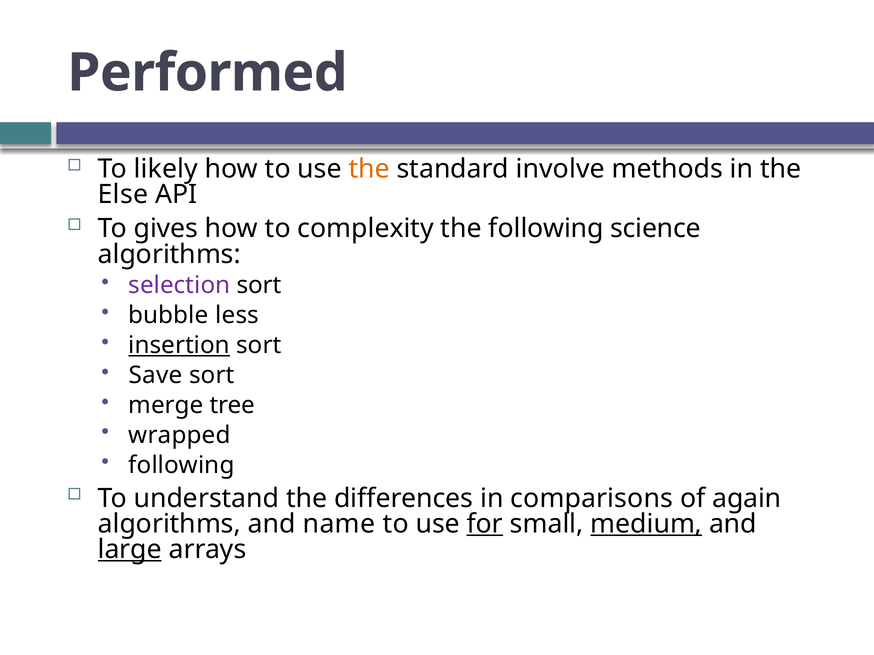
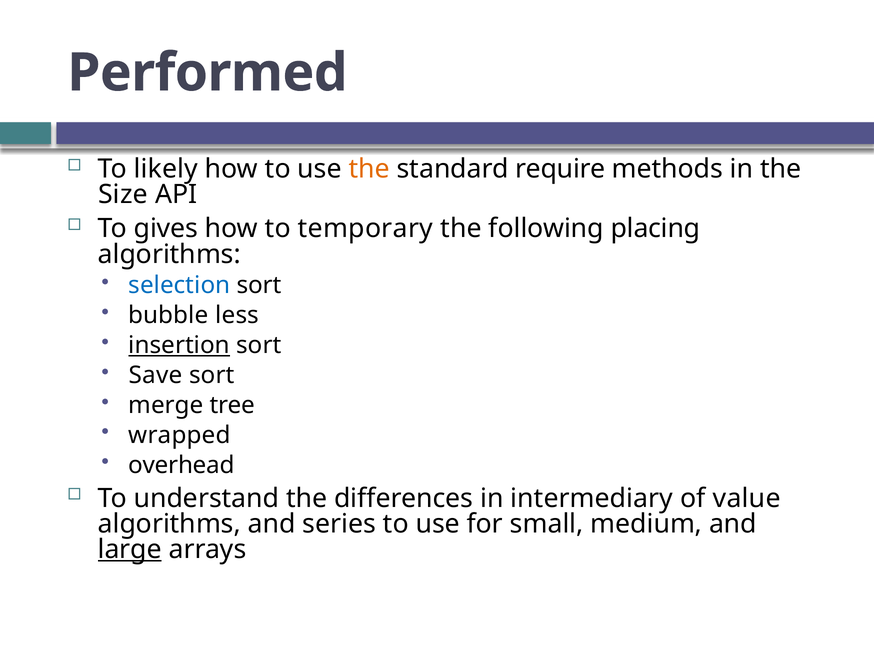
involve: involve -> require (560, 169)
Else: Else -> Size (123, 195)
complexity: complexity -> temporary (365, 229)
science: science -> placing (655, 229)
selection colour: purple -> blue (179, 286)
following: following -> overhead (182, 466)
comparisons: comparisons -> intermediary (592, 499)
again: again -> value (747, 499)
name: name -> series (339, 524)
for underline: present -> none (485, 524)
medium underline: present -> none (646, 524)
